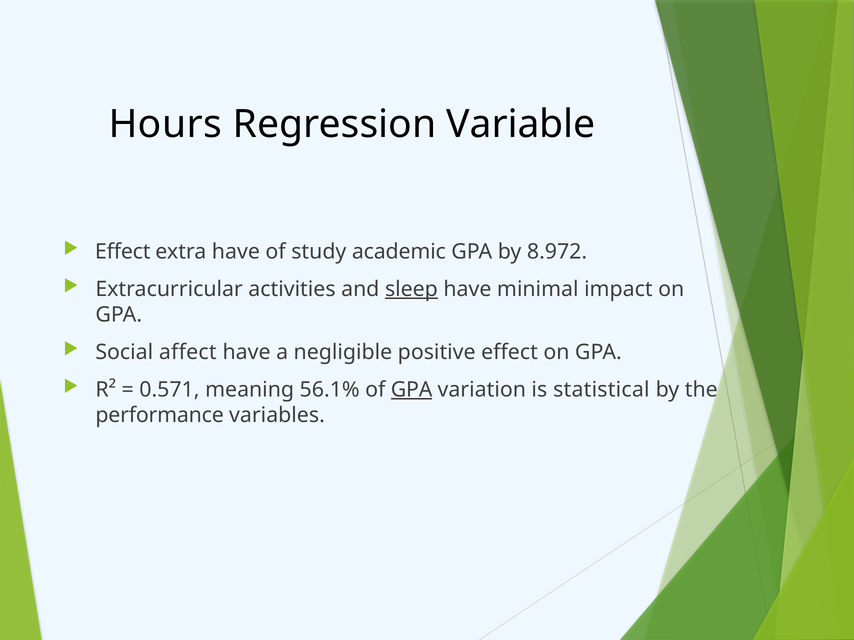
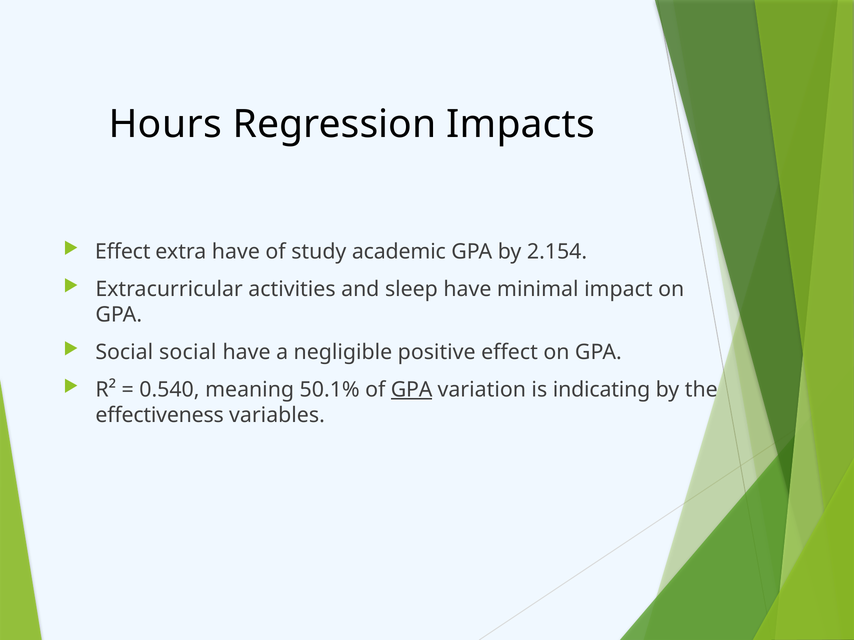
Variable: Variable -> Impacts (521, 125)
8.972: 8.972 -> 2.154 (557, 252)
sleep underline: present -> none (411, 289)
Social affect: affect -> social (188, 352)
0.571: 0.571 -> 0.540 (169, 390)
56.1%: 56.1% -> 50.1% (330, 390)
statistical: statistical -> indicating (602, 390)
performance: performance -> effectiveness (160, 416)
